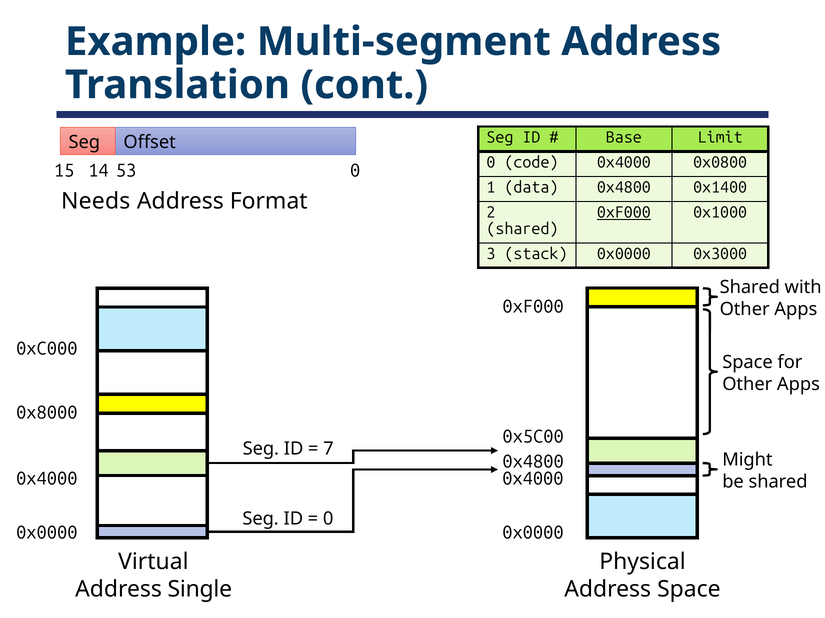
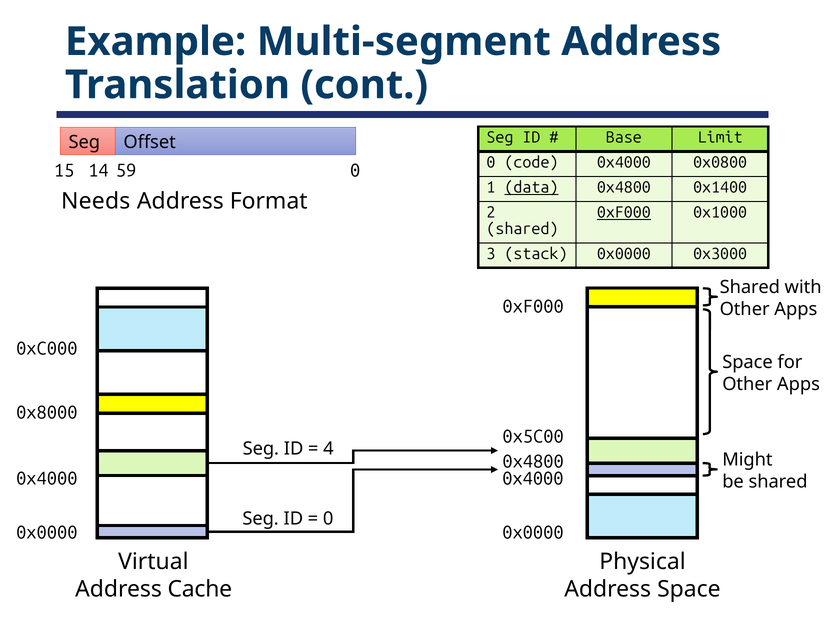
53: 53 -> 59 (126, 171)
data underline: none -> present (531, 188)
7: 7 -> 4 (328, 449)
Single: Single -> Cache (200, 590)
